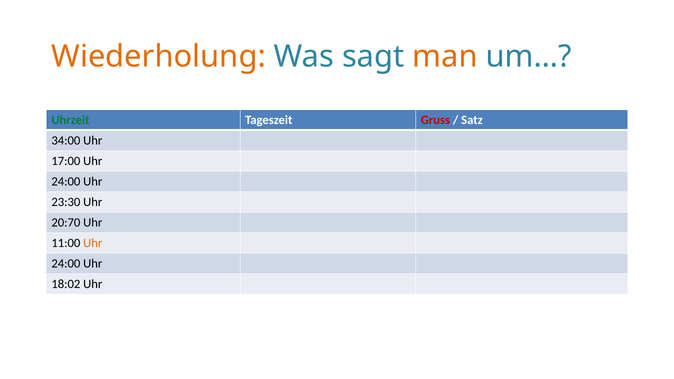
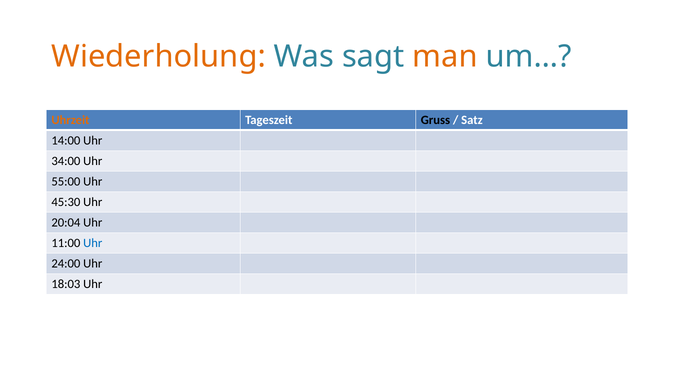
Uhrzeit colour: green -> orange (70, 120)
Gruss colour: red -> black (435, 120)
34:00: 34:00 -> 14:00 (66, 141)
17:00: 17:00 -> 34:00 (66, 161)
24:00: 24:00 -> 55:00 (66, 182)
23:30: 23:30 -> 45:30 (66, 202)
20:70: 20:70 -> 20:04 (66, 223)
Uhr colour: orange -> blue (93, 243)
18:02: 18:02 -> 18:03 (66, 284)
